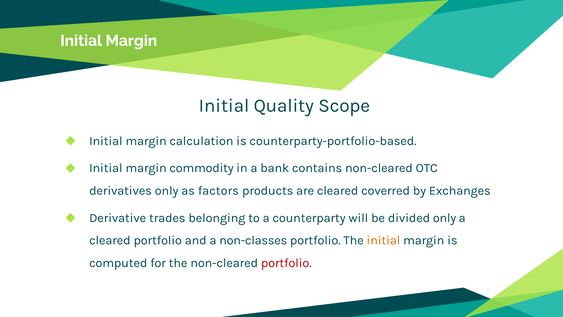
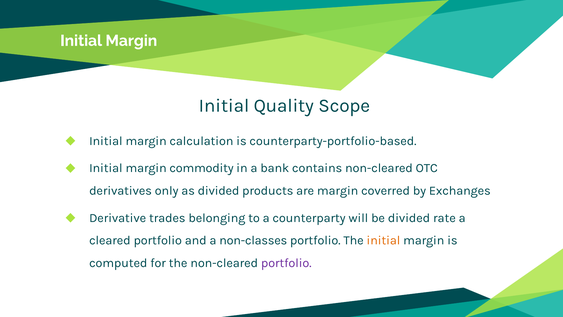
as factors: factors -> divided (219, 190)
are cleared: cleared -> margin (338, 190)
divided only: only -> rate (444, 218)
portfolio colour: red -> purple (286, 263)
